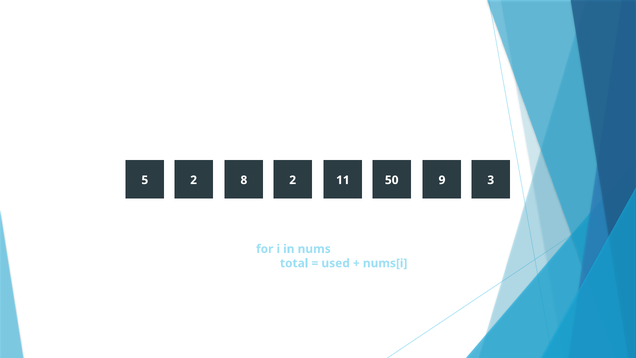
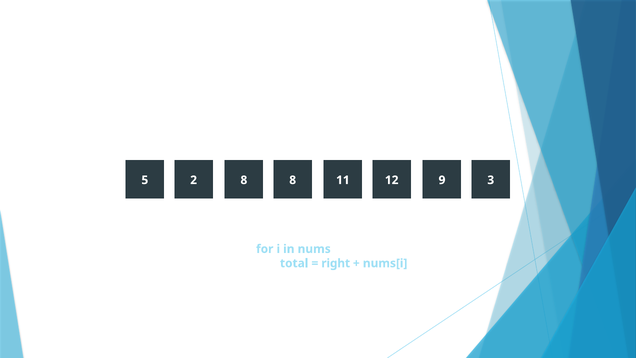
8 2: 2 -> 8 (293, 180)
50: 50 -> 12 (392, 180)
used: used -> right (336, 263)
